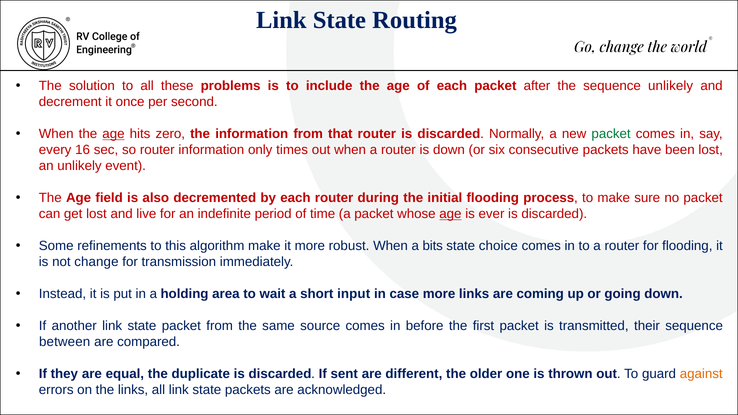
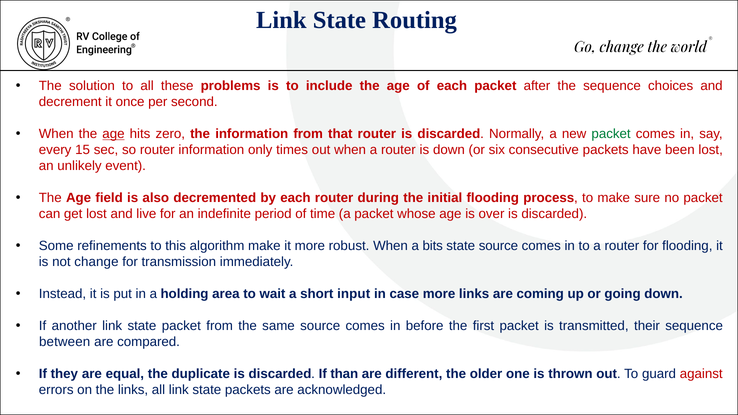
sequence unlikely: unlikely -> choices (671, 86)
16: 16 -> 15 (83, 150)
age underline: present -> none (450, 214)
ever: ever -> over (492, 214)
state choice: choice -> source (498, 246)
sent: sent -> than (344, 374)
against colour: orange -> red (701, 374)
